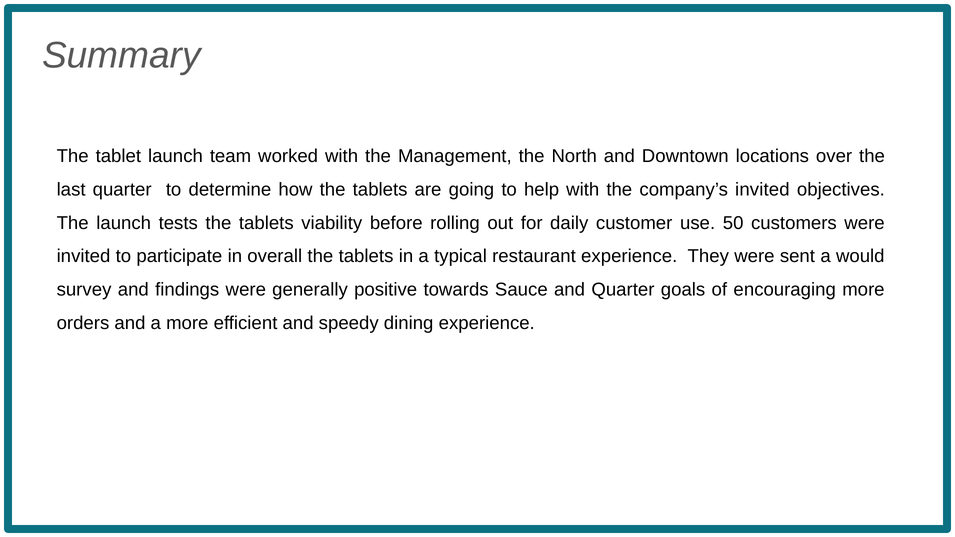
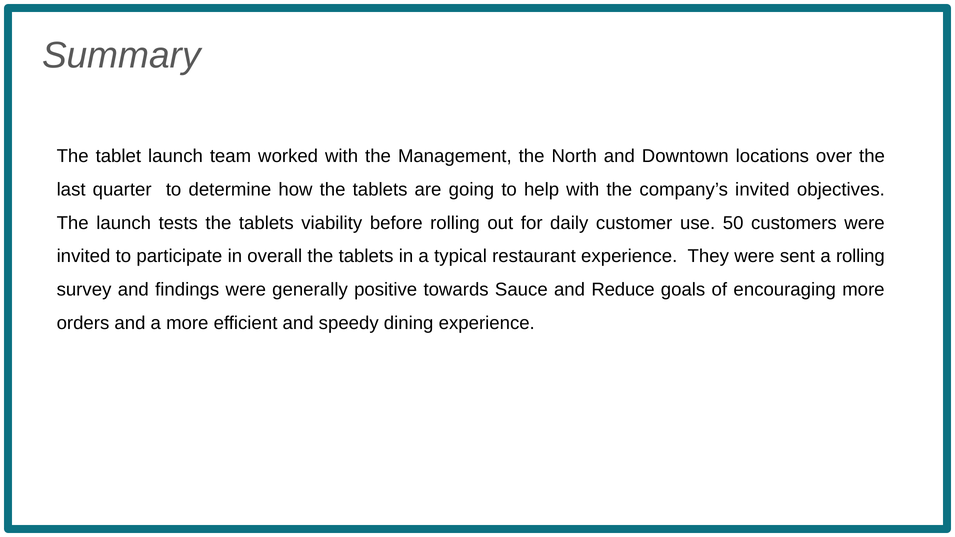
a would: would -> rolling (860, 256)
and Quarter: Quarter -> Reduce (623, 290)
